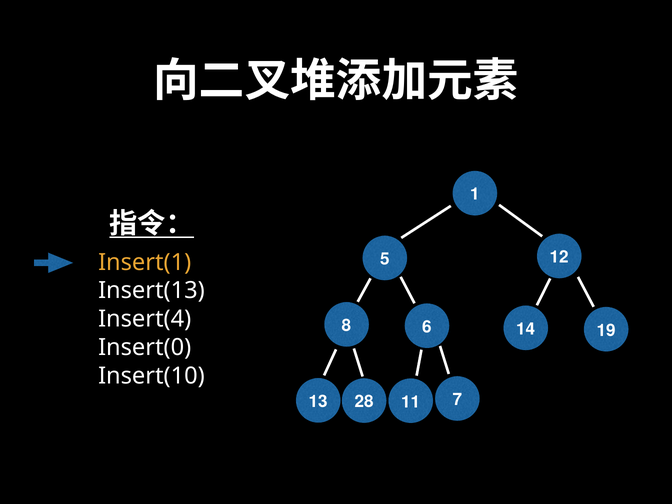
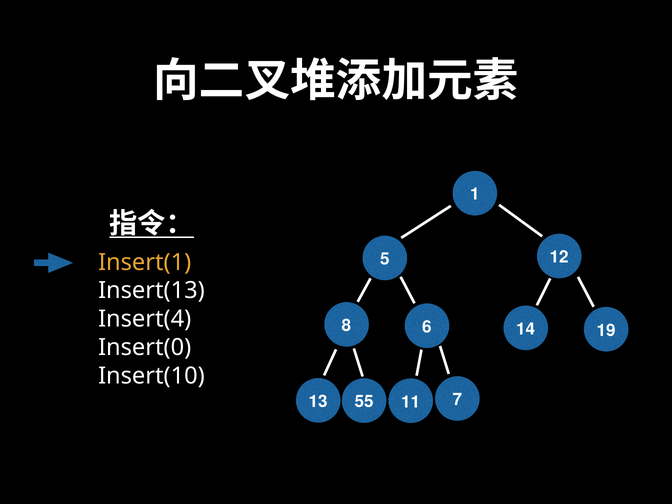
28: 28 -> 55 (364, 402)
